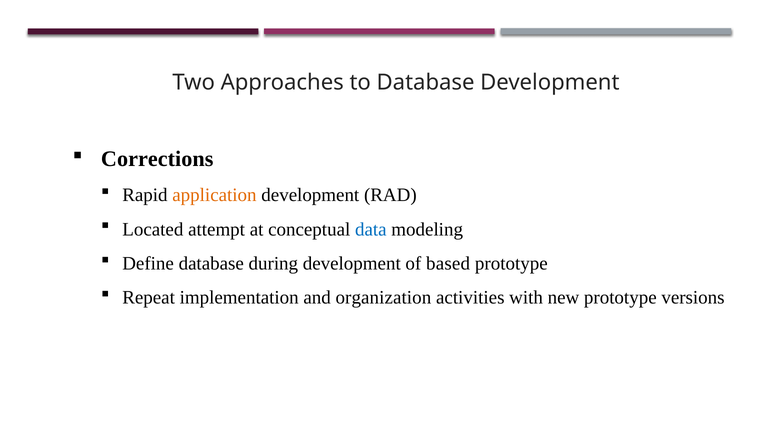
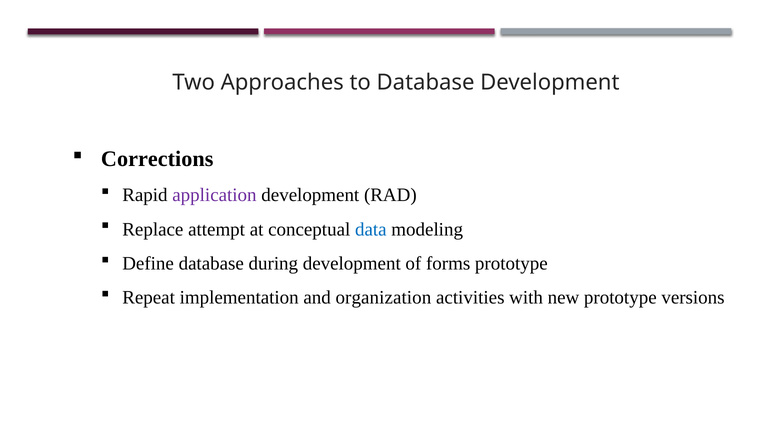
application colour: orange -> purple (214, 195)
Located: Located -> Replace (153, 229)
based: based -> forms (448, 263)
